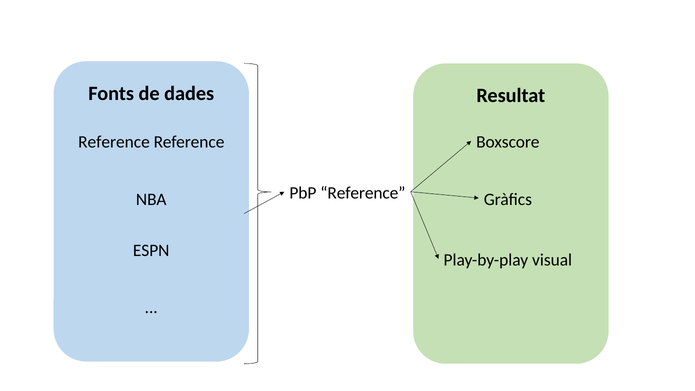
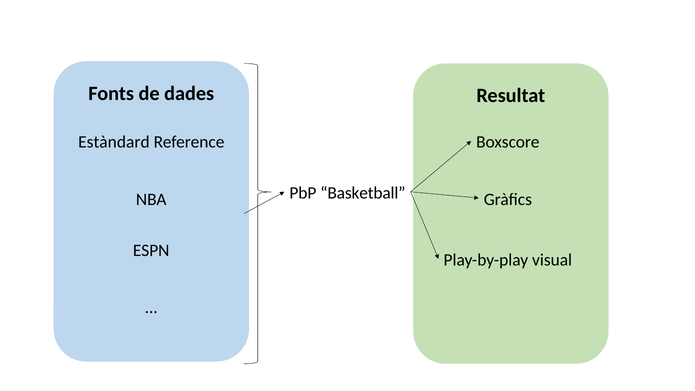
Reference: Reference -> Estàndard (114, 142)
PbP Reference: Reference -> Basketball (363, 193)
